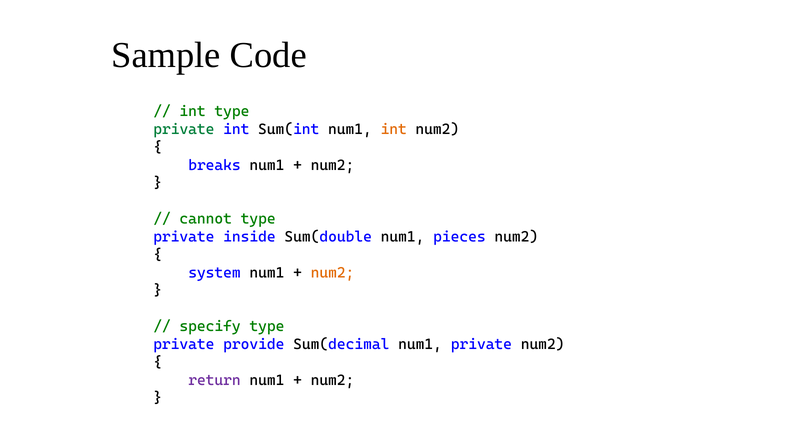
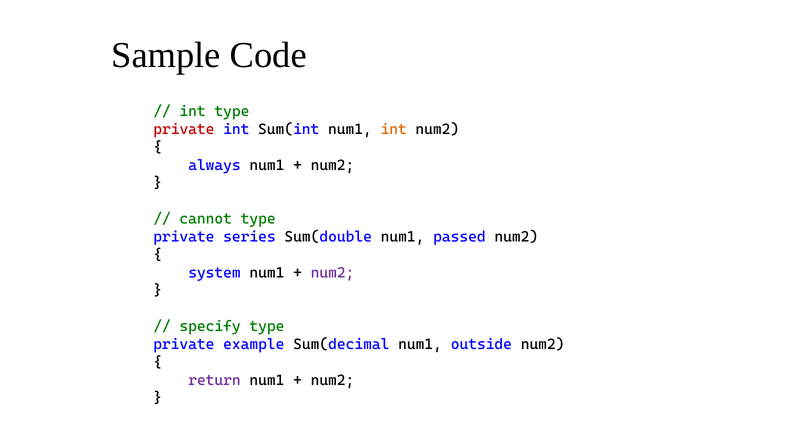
private colour: green -> red (184, 129)
breaks: breaks -> always (214, 165)
inside: inside -> series (249, 237)
pieces: pieces -> passed (459, 237)
num2 colour: orange -> purple (333, 273)
provide: provide -> example (254, 345)
num1 private: private -> outside (481, 345)
